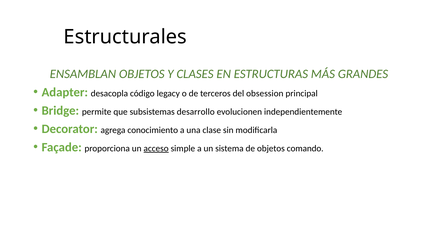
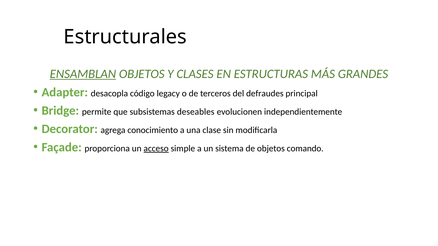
ENSAMBLAN underline: none -> present (83, 74)
obsession: obsession -> defraudes (265, 94)
desarrollo: desarrollo -> deseables (196, 112)
